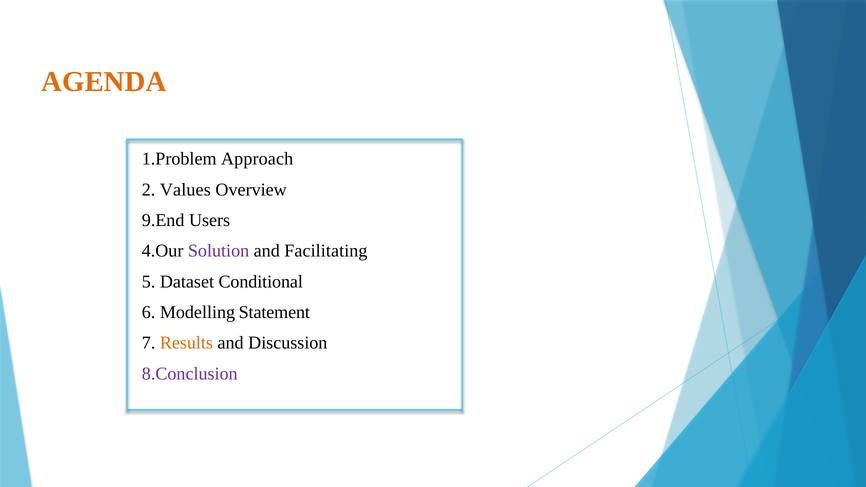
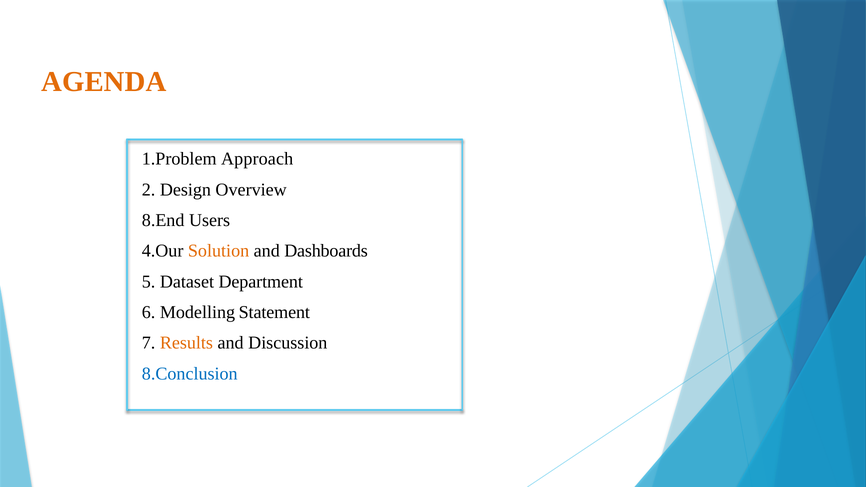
Values: Values -> Design (185, 190)
9.End: 9.End -> 8.End (163, 220)
Solution colour: purple -> orange (219, 251)
Facilitating: Facilitating -> Dashboards (326, 251)
Conditional: Conditional -> Department (261, 282)
8.Conclusion colour: purple -> blue (190, 374)
